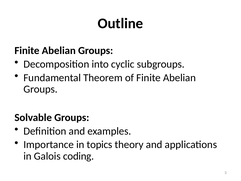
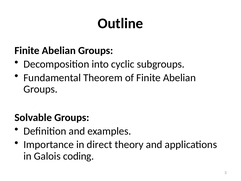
topics: topics -> direct (100, 144)
